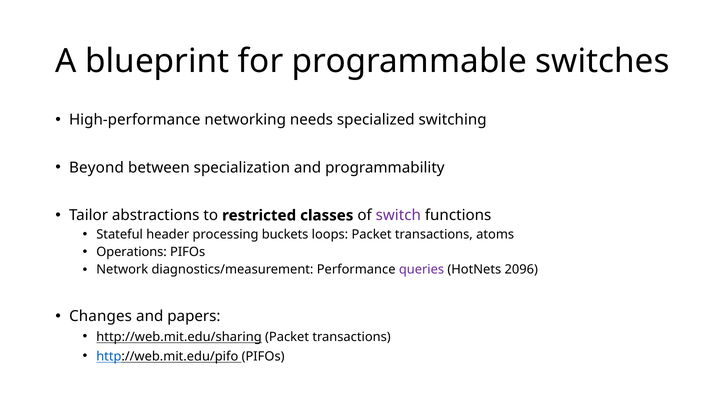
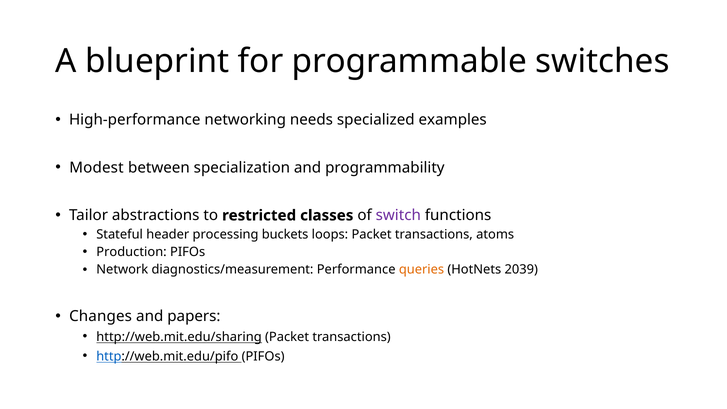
switching: switching -> examples (453, 120)
Beyond: Beyond -> Modest (96, 168)
Operations: Operations -> Production (132, 252)
queries colour: purple -> orange (421, 270)
2096: 2096 -> 2039 (521, 270)
